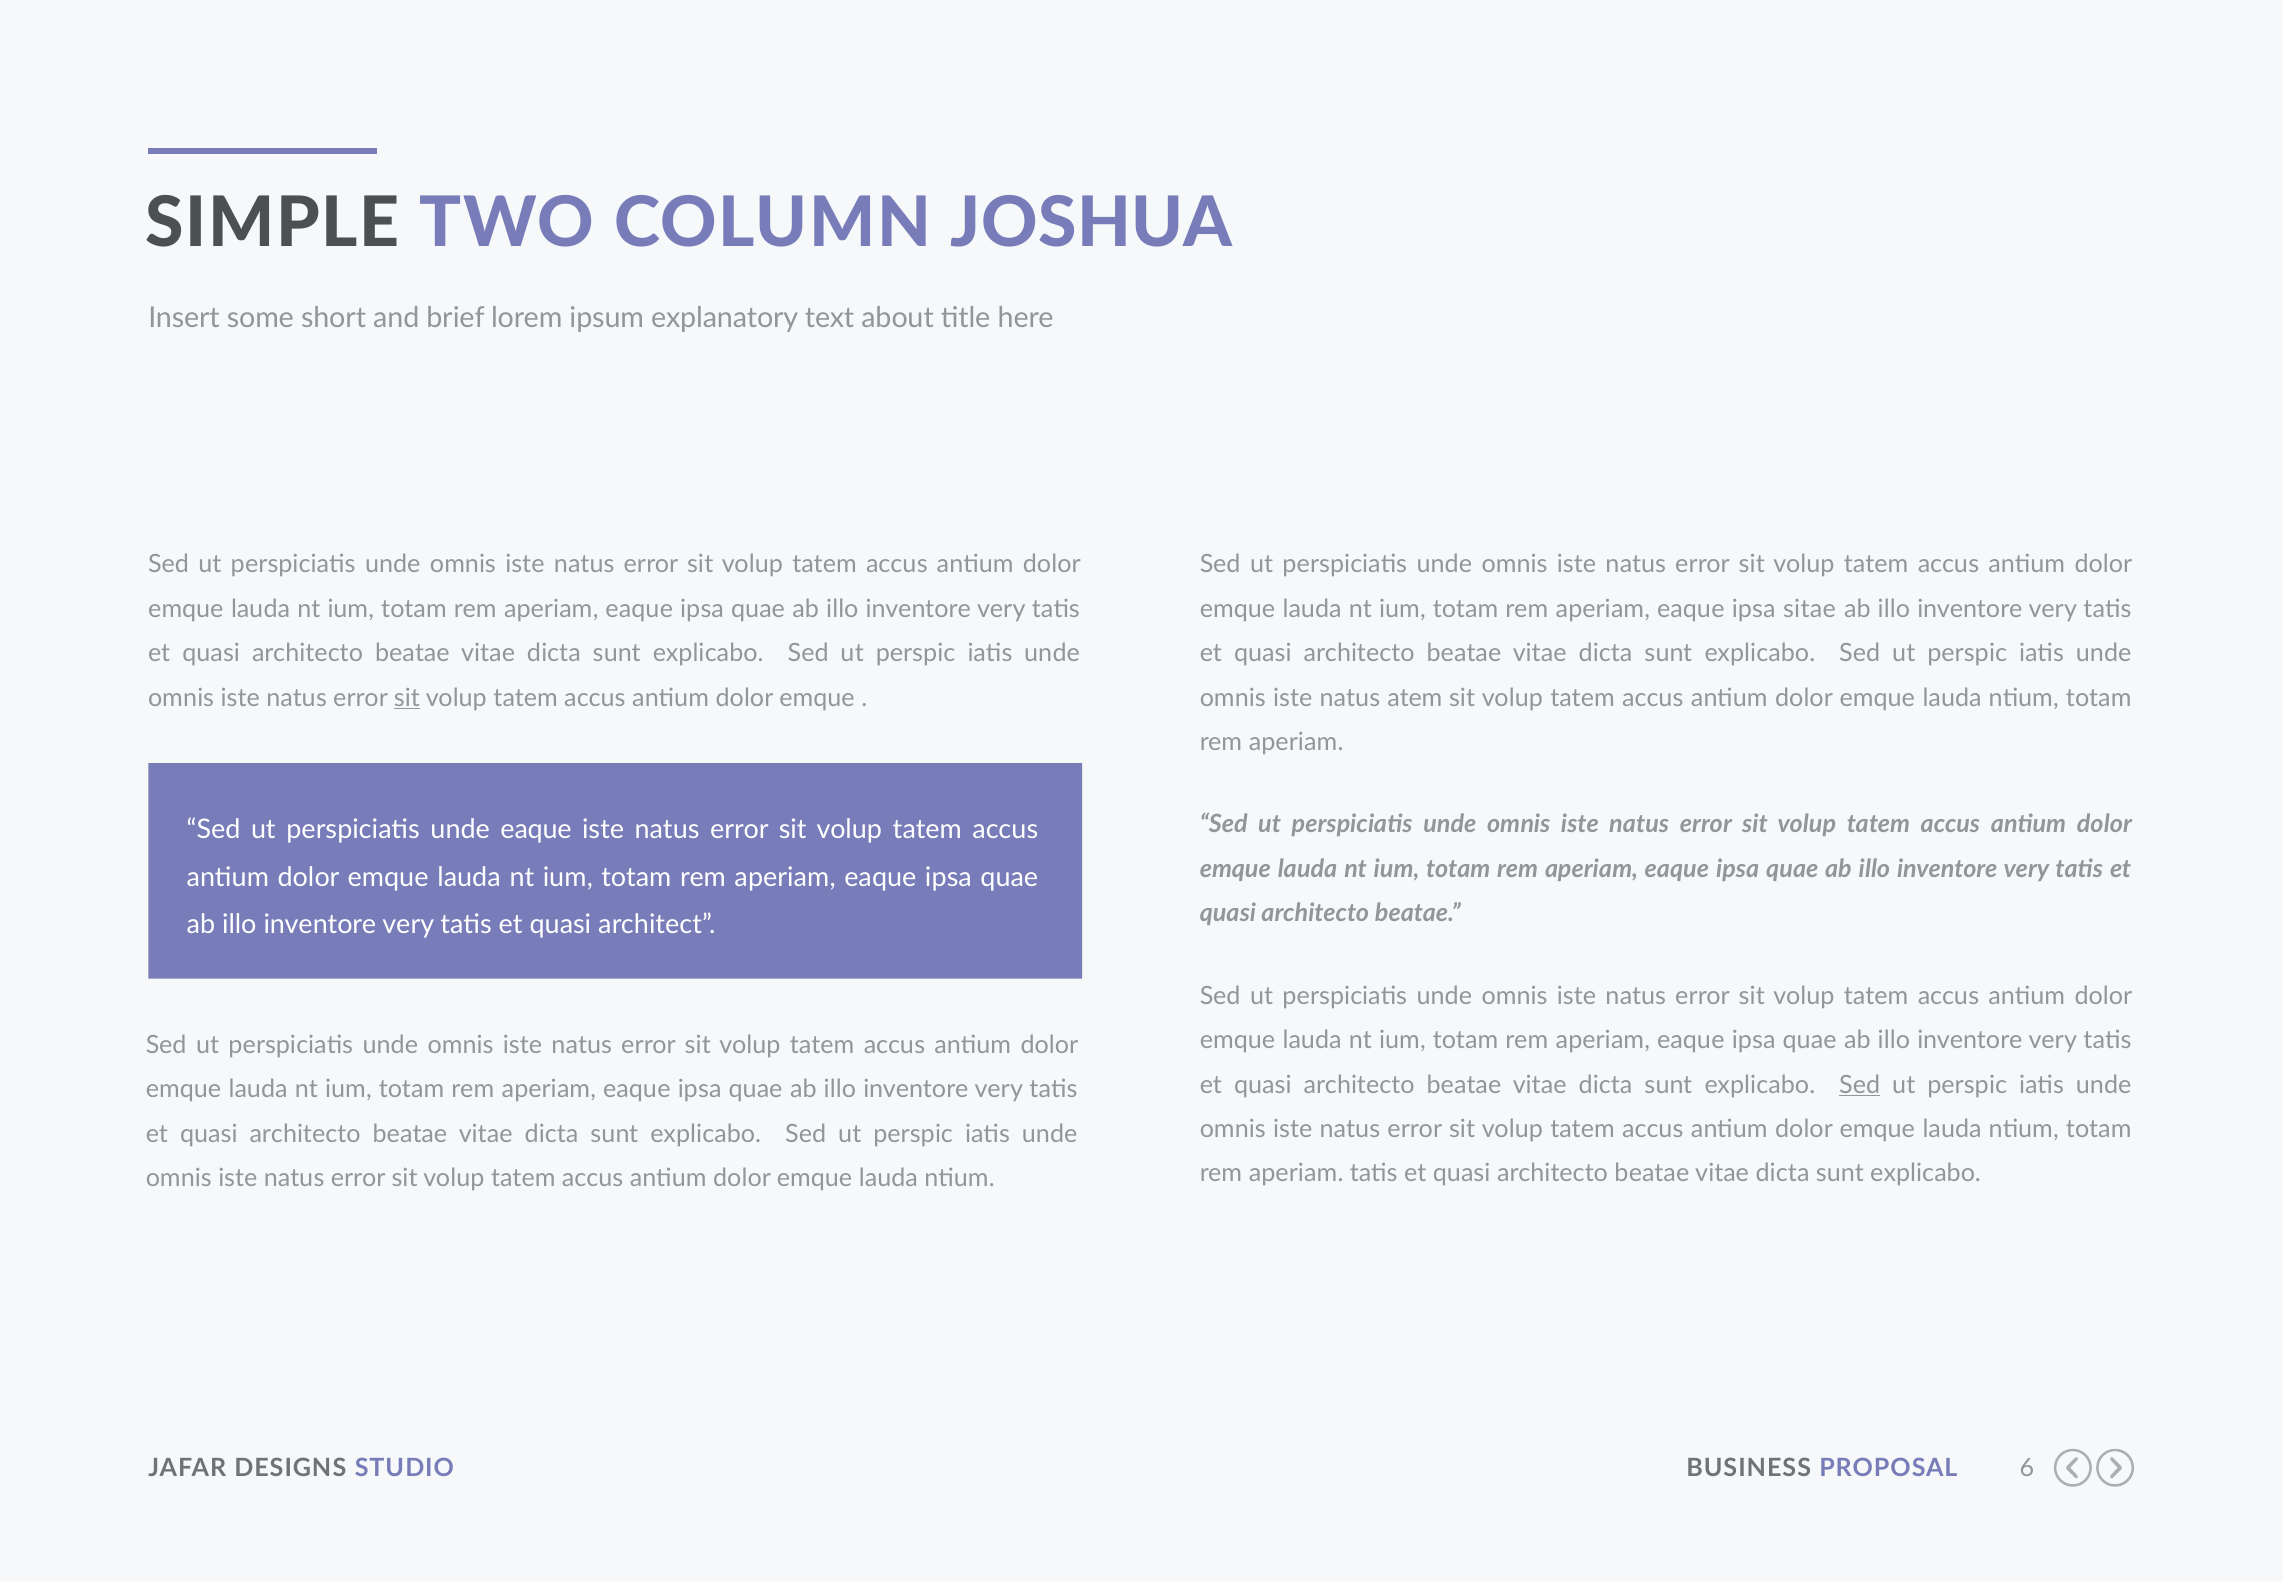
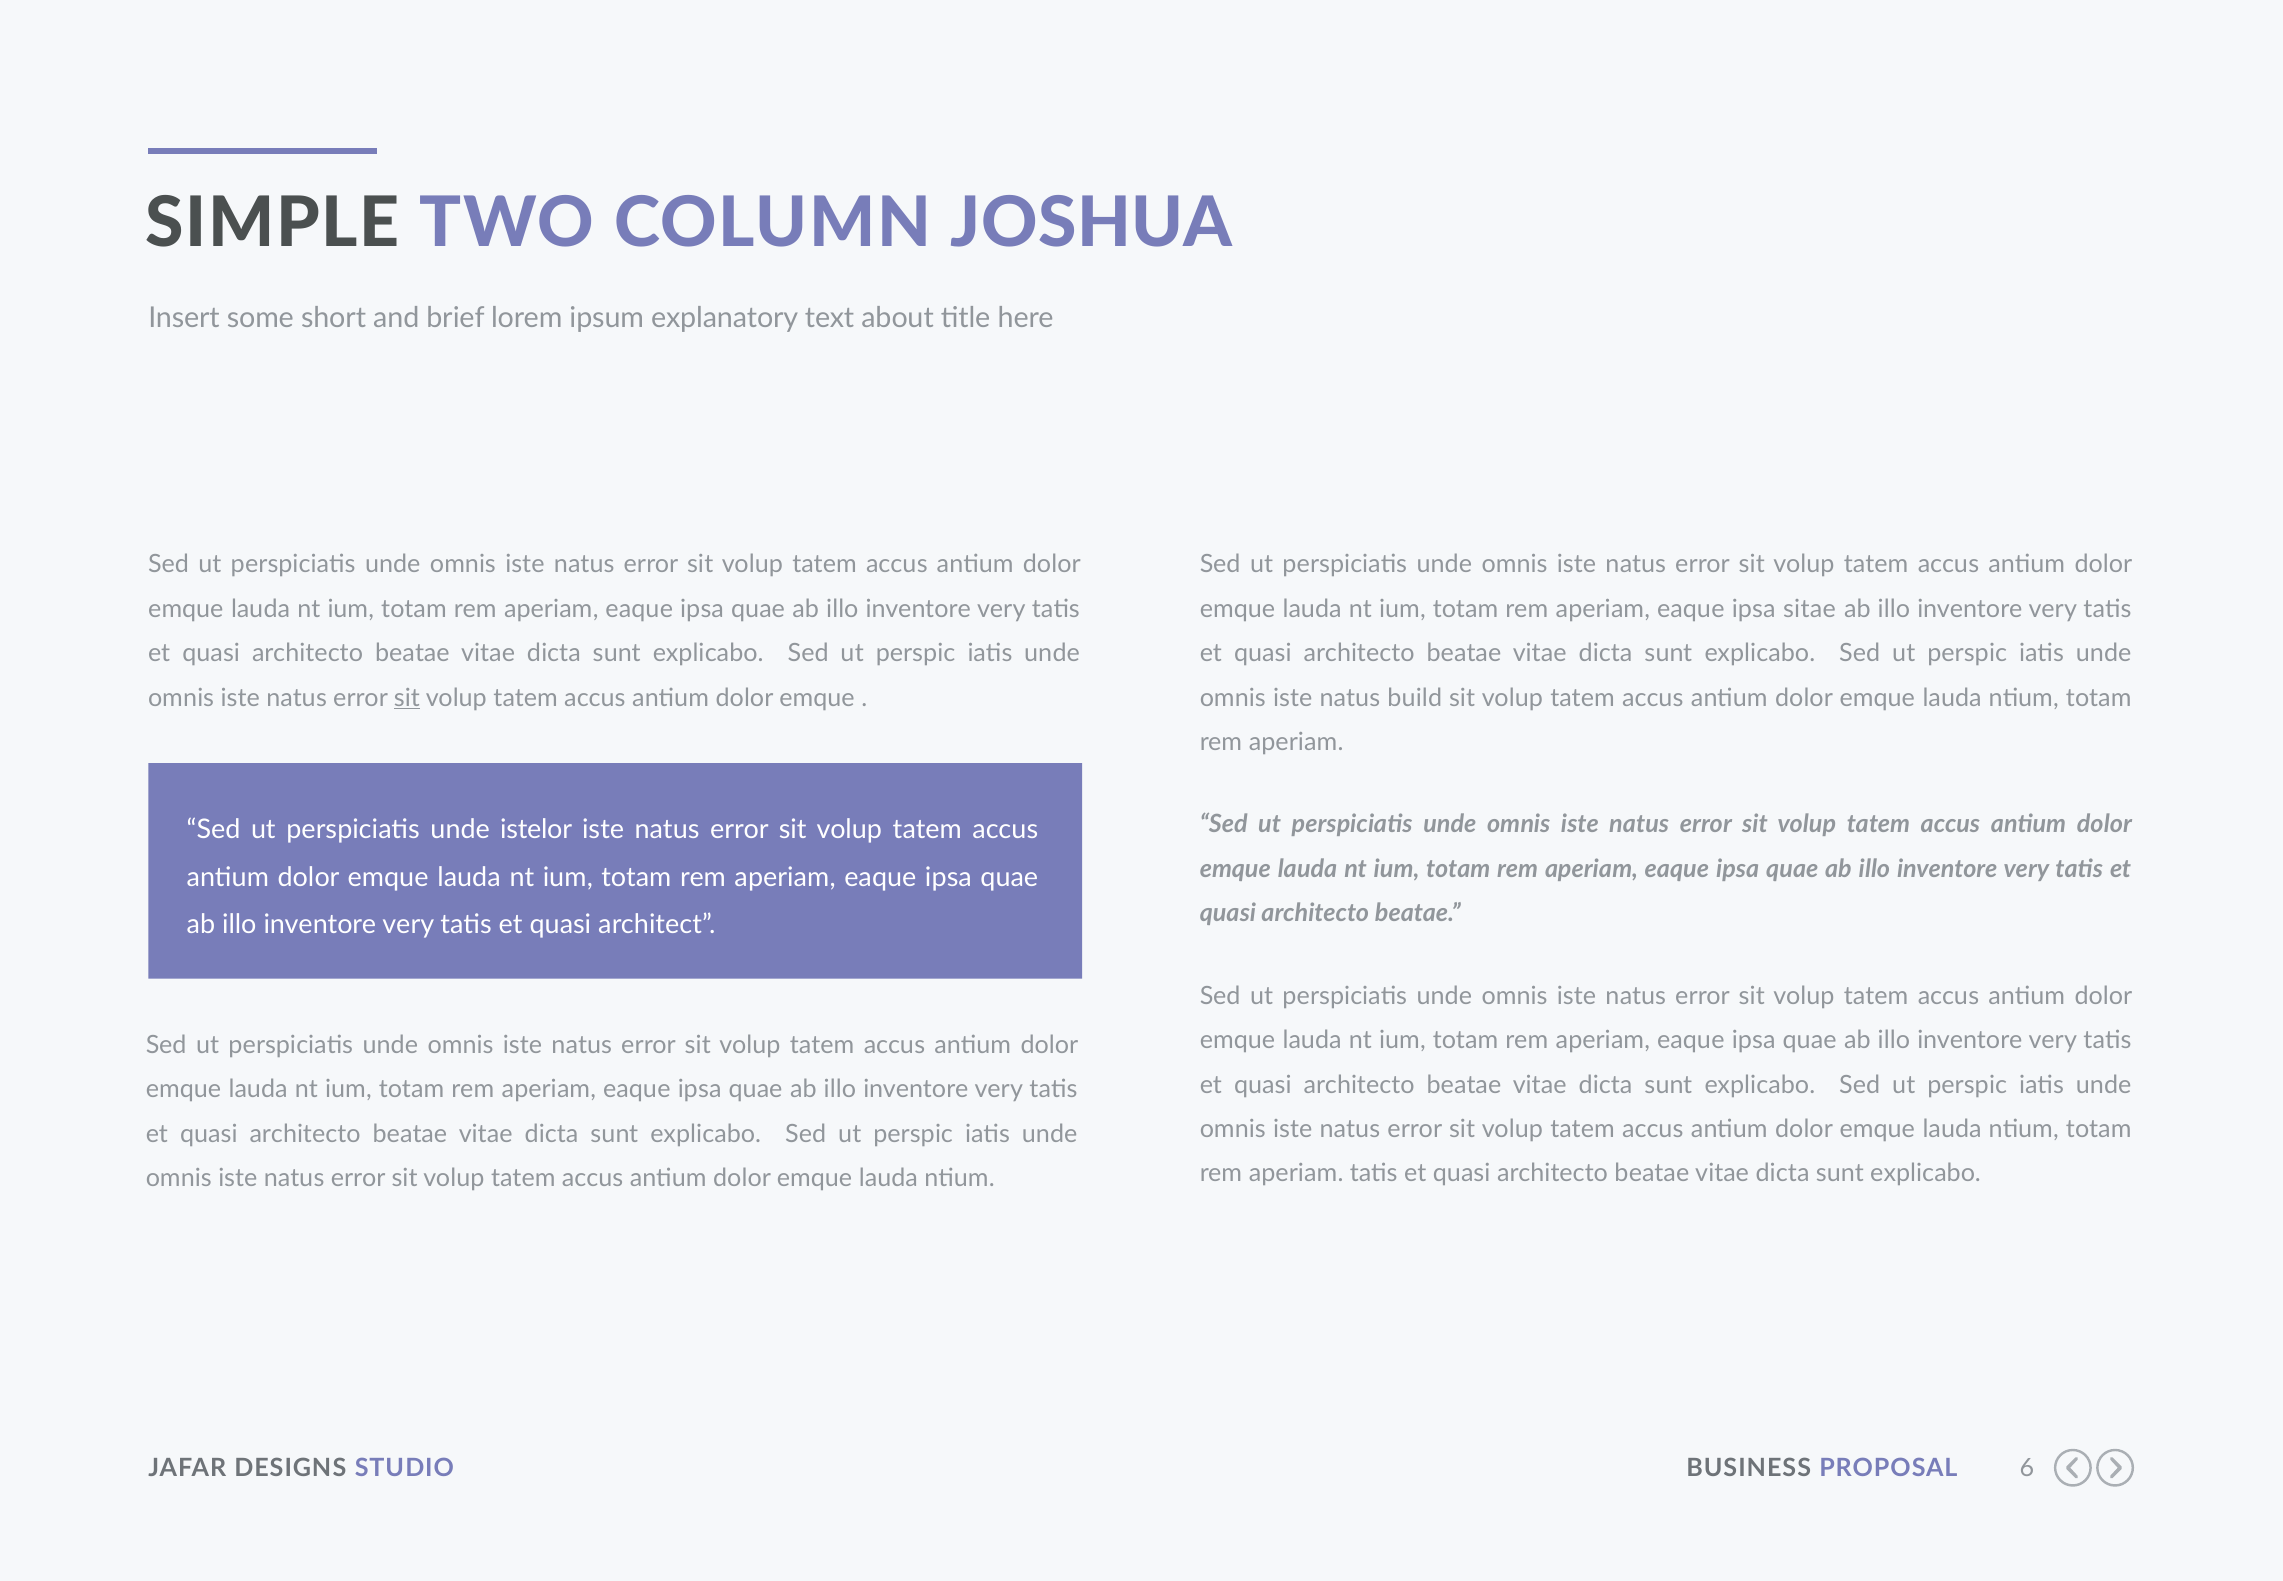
atem: atem -> build (1415, 698)
unde eaque: eaque -> istelor (536, 830)
Sed underline: present -> none (1860, 1084)
